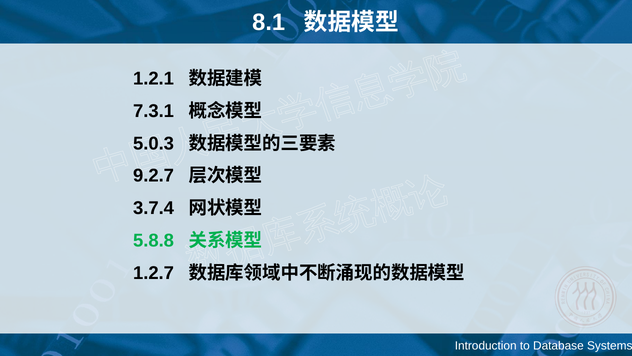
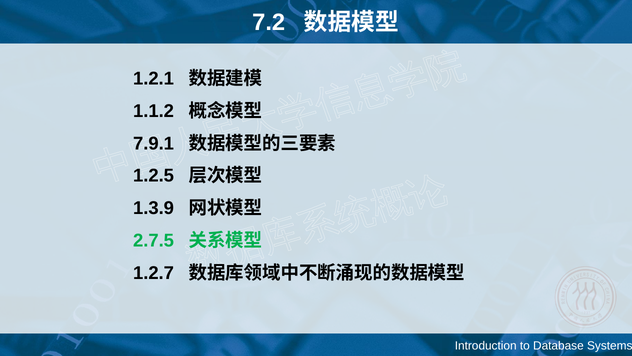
8.1: 8.1 -> 7.2 (269, 22)
7.3.1: 7.3.1 -> 1.1.2 (154, 111)
5.0.3: 5.0.3 -> 7.9.1 (154, 143)
9.2.7: 9.2.7 -> 1.2.5 (154, 176)
3.7.4: 3.7.4 -> 1.3.9 (154, 208)
5.8.8: 5.8.8 -> 2.7.5 (154, 241)
